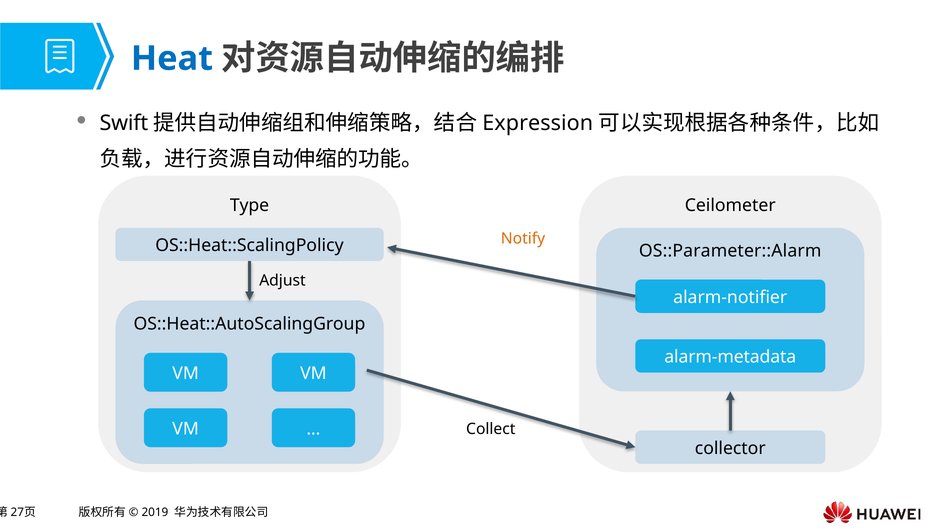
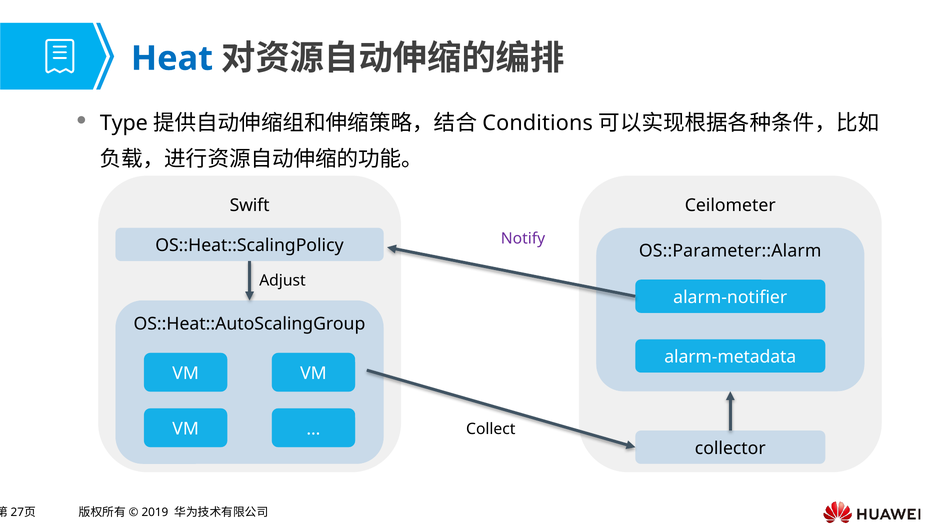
Swift: Swift -> Type (124, 123)
Expression: Expression -> Conditions (538, 123)
Type: Type -> Swift (250, 206)
Notify colour: orange -> purple (523, 239)
